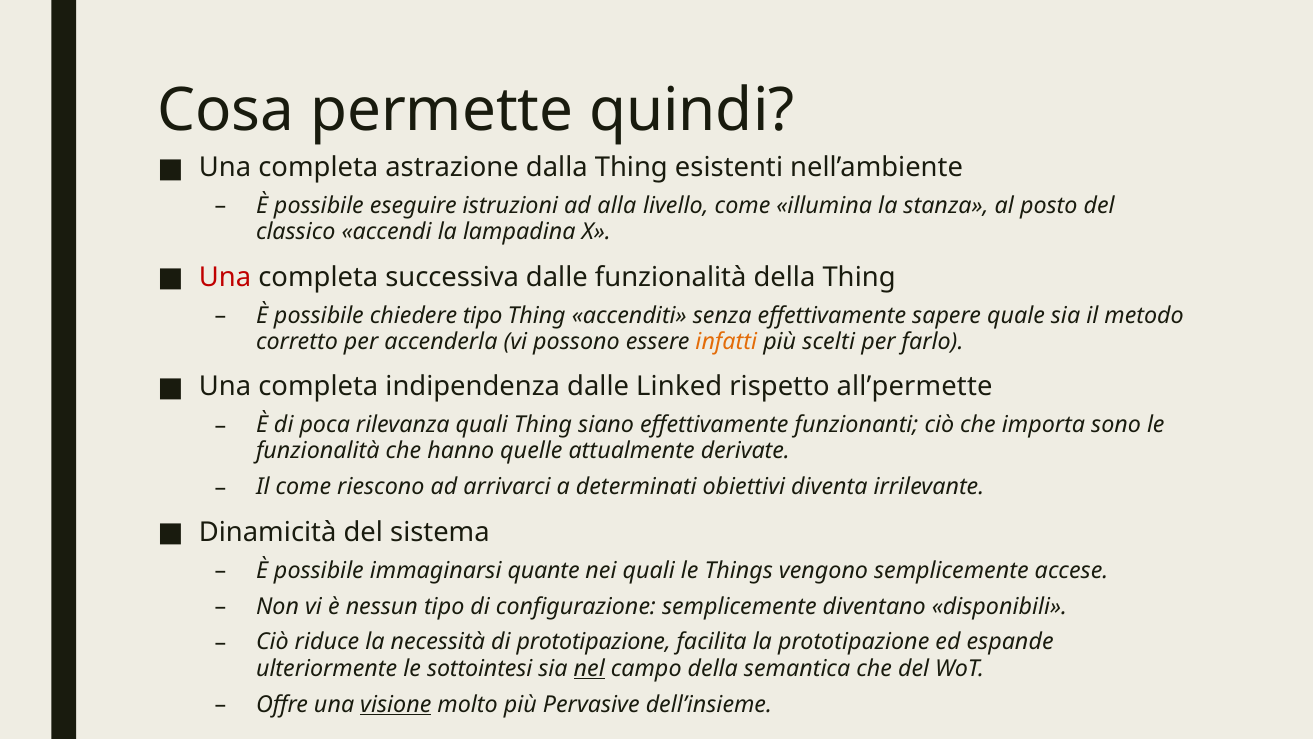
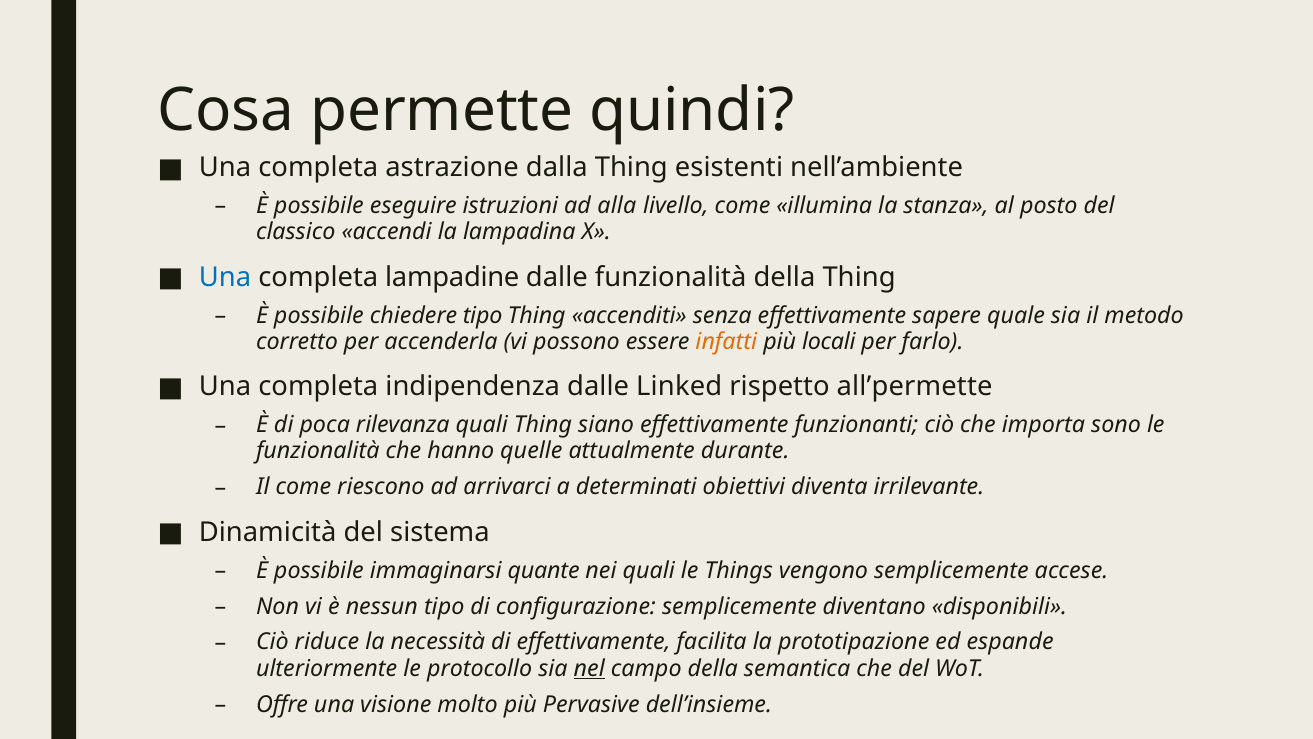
Una colour: red -> blue (225, 277)
successiva: successiva -> lampadine (452, 277)
scelti: scelti -> locali (829, 342)
derivate: derivate -> durante (745, 451)
di prototipazione: prototipazione -> effettivamente (594, 642)
sottointesi: sottointesi -> protocollo (480, 668)
visione underline: present -> none (396, 704)
